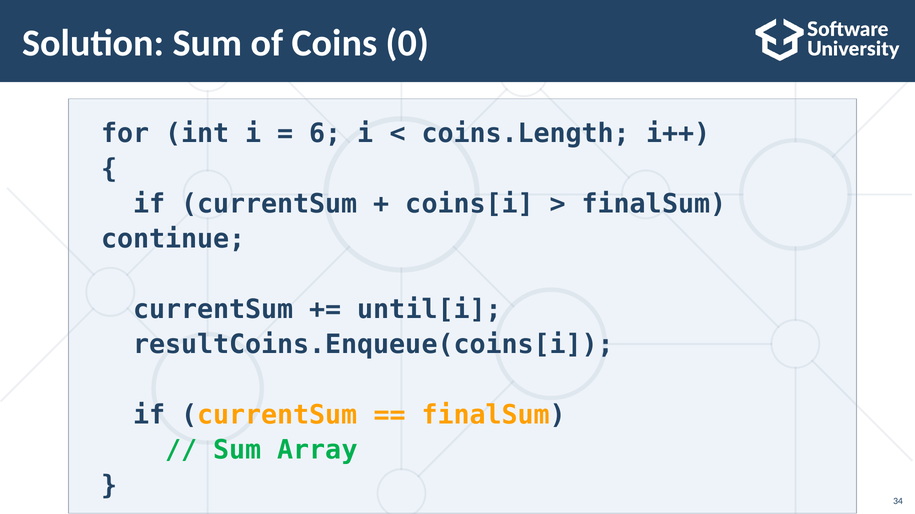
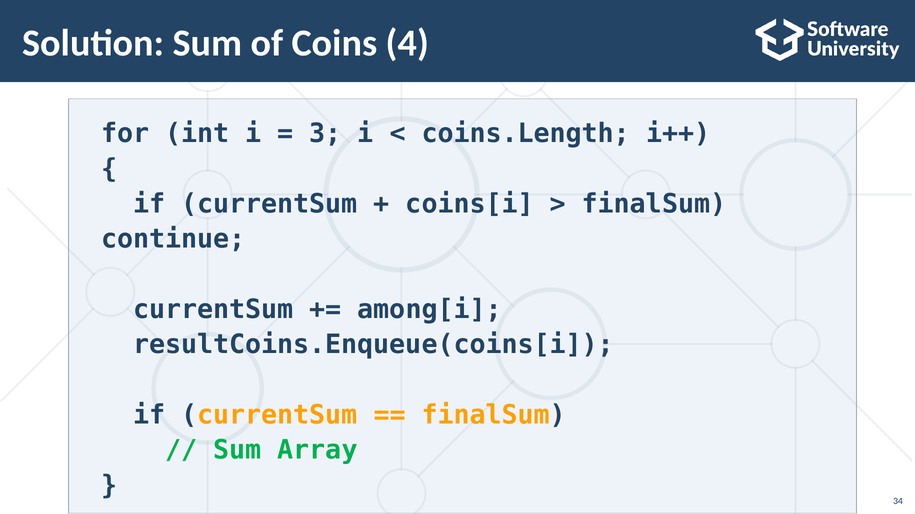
0: 0 -> 4 (407, 43)
6: 6 -> 3 (325, 134)
until[i: until[i -> among[i (430, 310)
